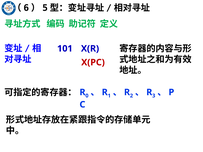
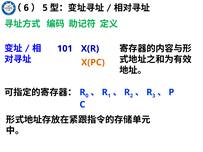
X(PC colour: red -> orange (93, 62)
